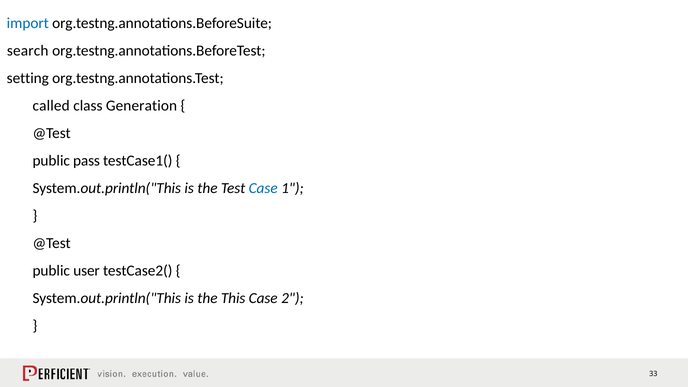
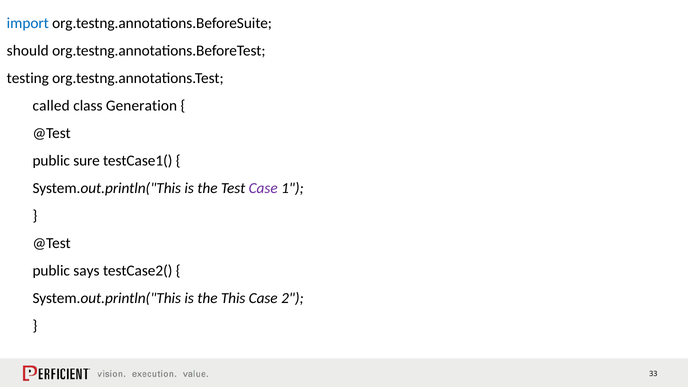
search: search -> should (28, 51)
setting: setting -> testing (28, 78)
pass: pass -> sure (87, 161)
Case colour: blue -> purple (263, 188)
user: user -> says (86, 271)
